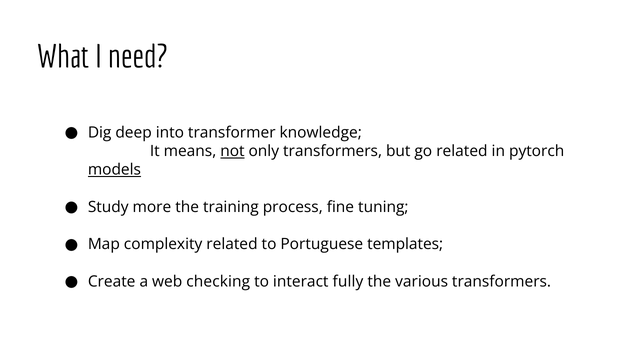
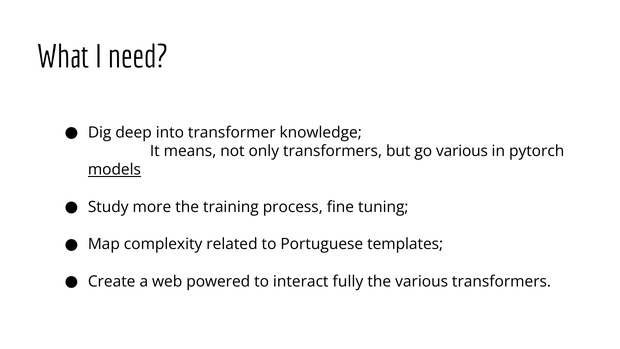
not underline: present -> none (232, 151)
go related: related -> various (462, 151)
checking: checking -> powered (218, 281)
